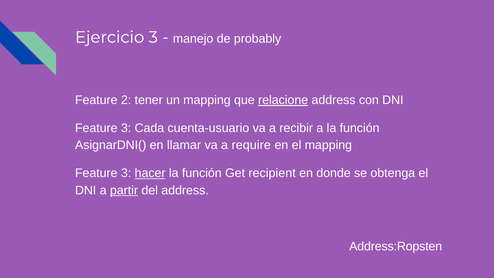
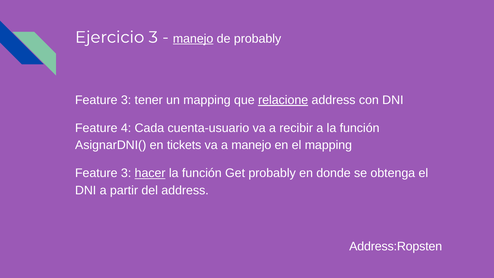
manejo underline: none -> present (193, 39)
2: 2 -> 3 (126, 100)
3: 3 -> 4 (126, 128)
llamar: llamar -> tickets (184, 145)
a require: require -> manejo (251, 145)
Get recipient: recipient -> probably (272, 173)
partir underline: present -> none (124, 190)
